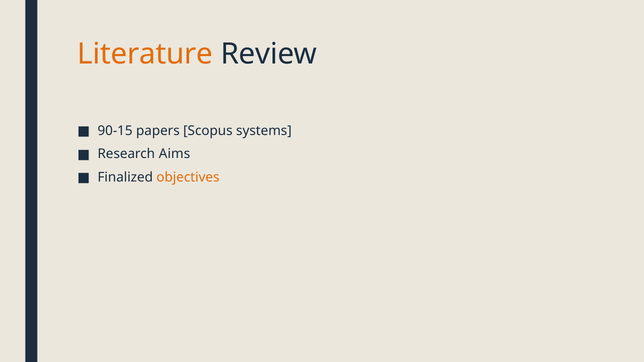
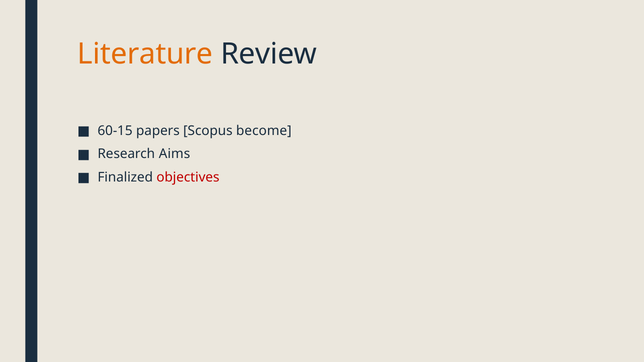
90-15: 90-15 -> 60-15 (115, 131)
systems: systems -> become (264, 131)
objectives colour: orange -> red (188, 177)
